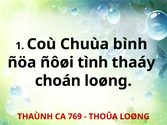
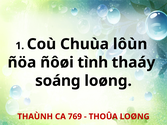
bình: bình -> lôùn (130, 44)
choán: choán -> soáng (58, 81)
